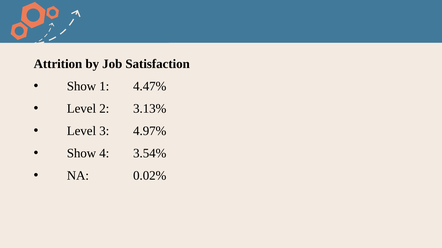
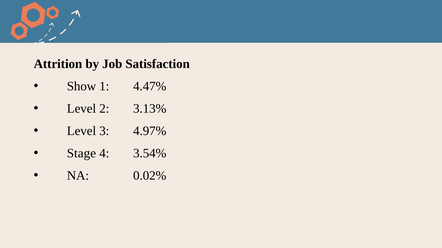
Show: Show -> Stage (81, 154)
